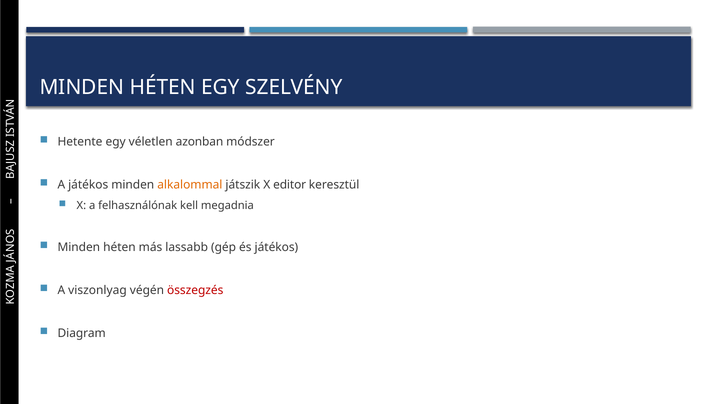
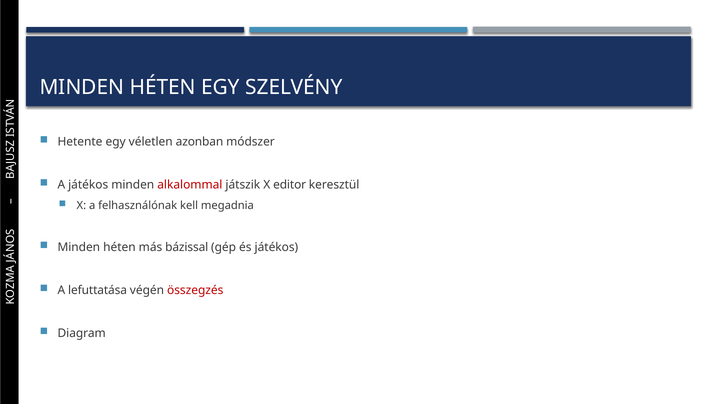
alkalommal colour: orange -> red (190, 185)
lassabb: lassabb -> bázissal (187, 247)
viszonlyag: viszonlyag -> lefuttatása (98, 290)
